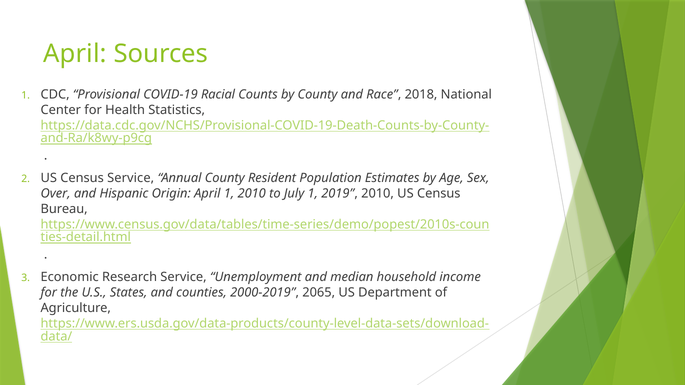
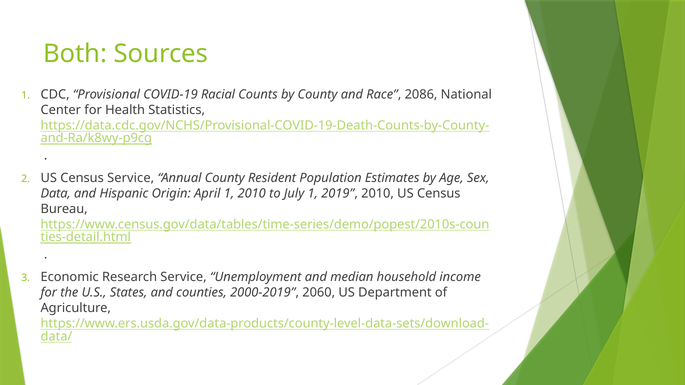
April: April -> Both (75, 54)
2018: 2018 -> 2086 (421, 95)
Over: Over -> Data (56, 194)
2065: 2065 -> 2060 (319, 293)
